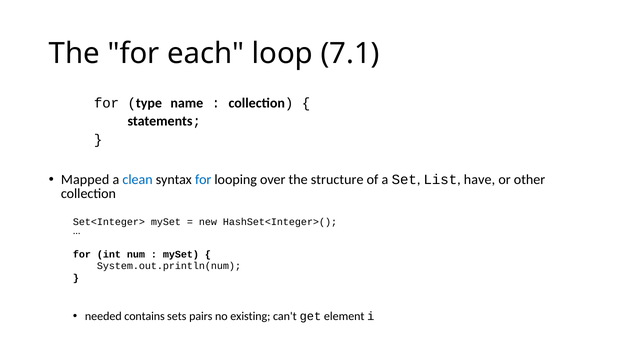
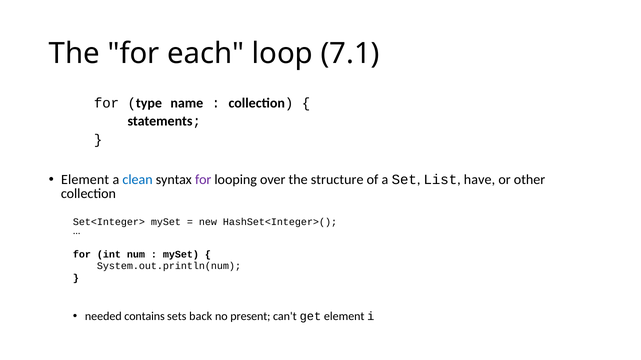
Mapped: Mapped -> Element (85, 180)
for colour: blue -> purple (203, 180)
pairs: pairs -> back (201, 317)
existing: existing -> present (250, 317)
